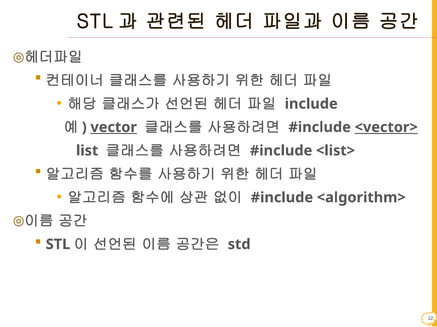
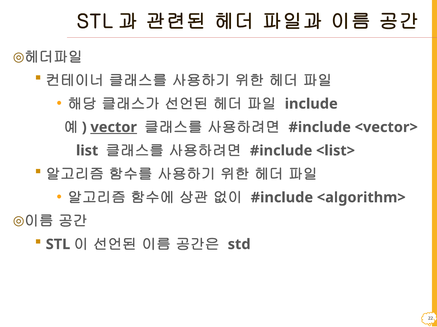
<vector> underline: present -> none (386, 128)
